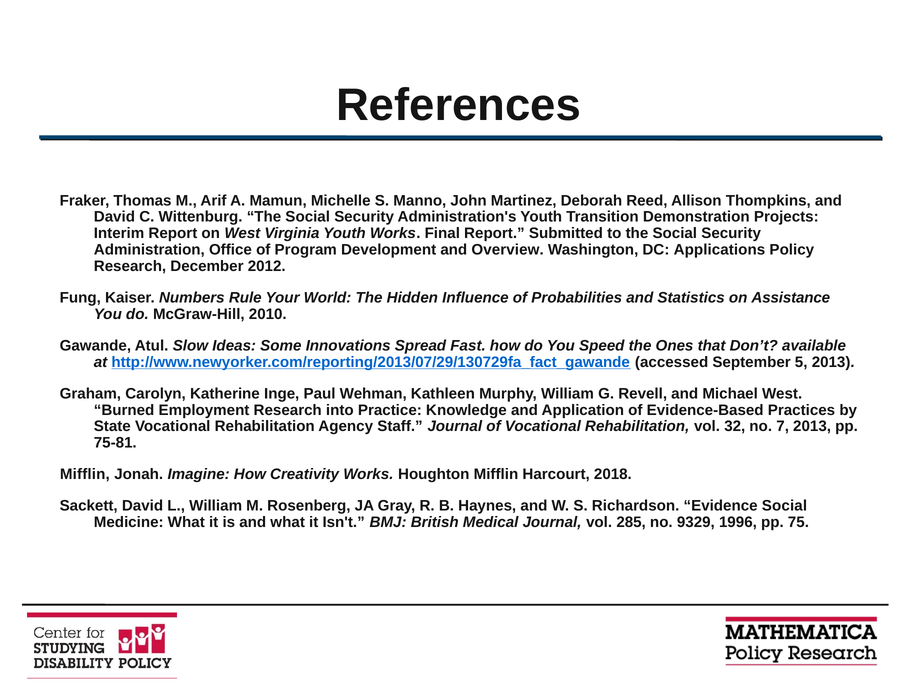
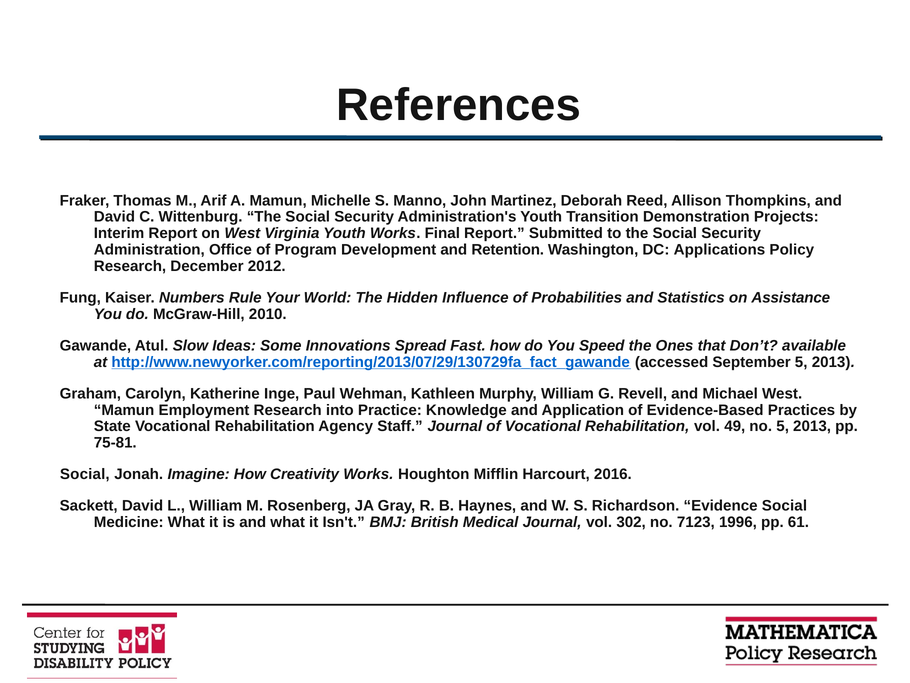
Overview: Overview -> Retention (508, 250)
Burned: Burned -> Mamun (124, 410)
32: 32 -> 49 (735, 426)
no 7: 7 -> 5 (783, 426)
Mifflin: Mifflin -> Social (85, 474)
2018: 2018 -> 2016 (613, 474)
285: 285 -> 302 (631, 522)
9329: 9329 -> 7123 (696, 522)
75: 75 -> 61 (798, 522)
